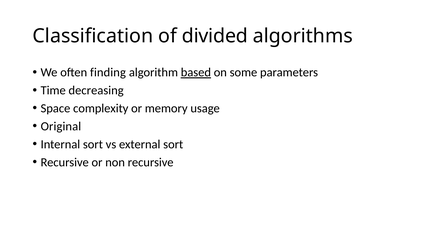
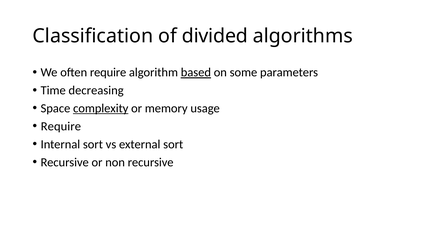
often finding: finding -> require (108, 72)
complexity underline: none -> present (101, 108)
Original: Original -> Require (61, 126)
